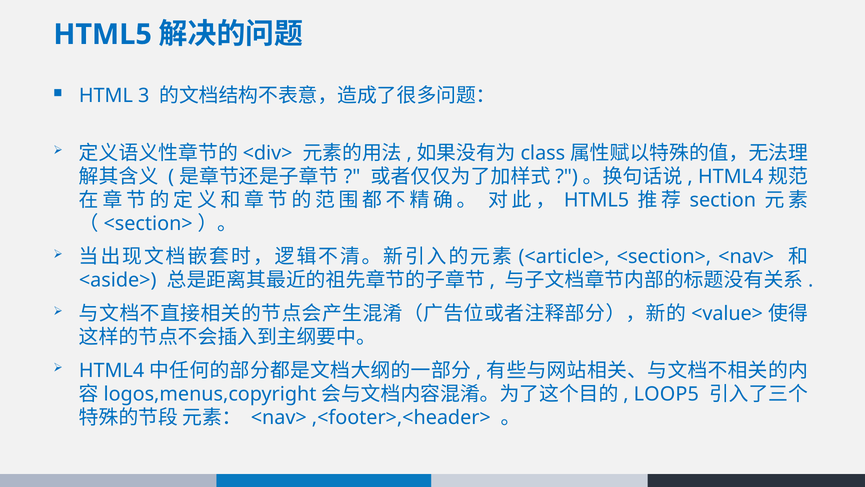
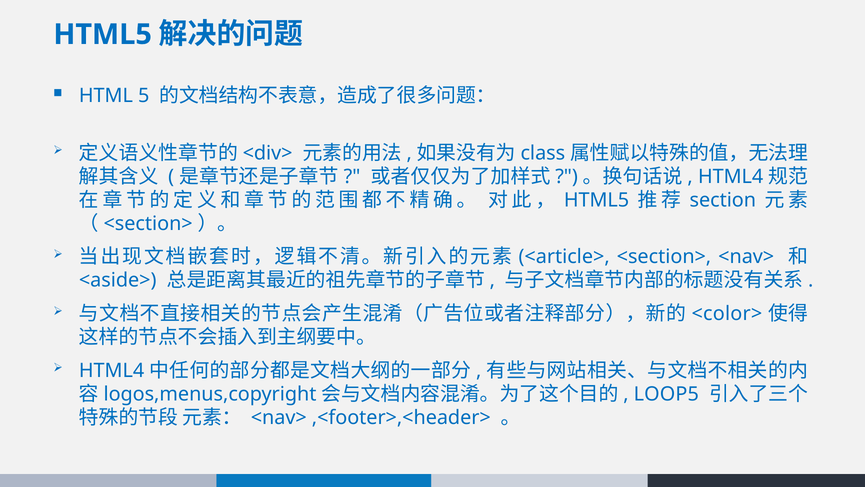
3: 3 -> 5 (144, 96)
<value>: <value> -> <color> (727, 313)
